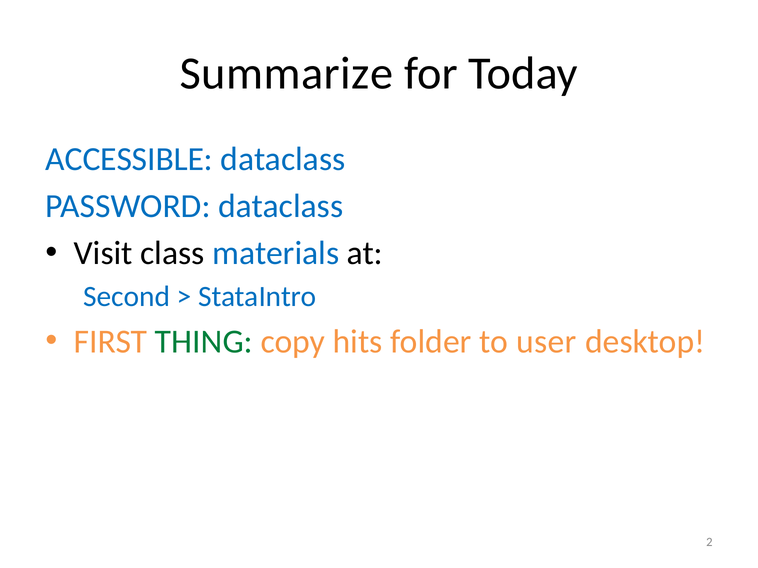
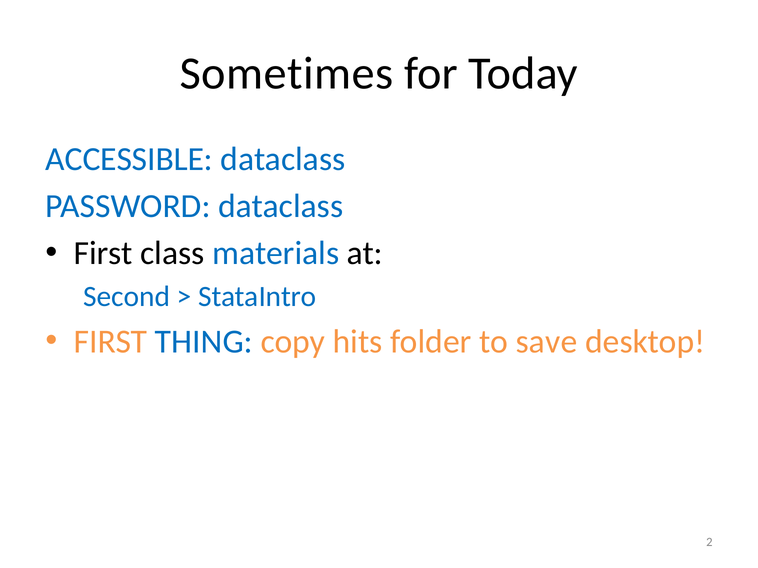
Summarize: Summarize -> Sometimes (286, 73)
Visit: Visit -> First (103, 253)
THING colour: green -> blue (204, 342)
user: user -> save (546, 342)
